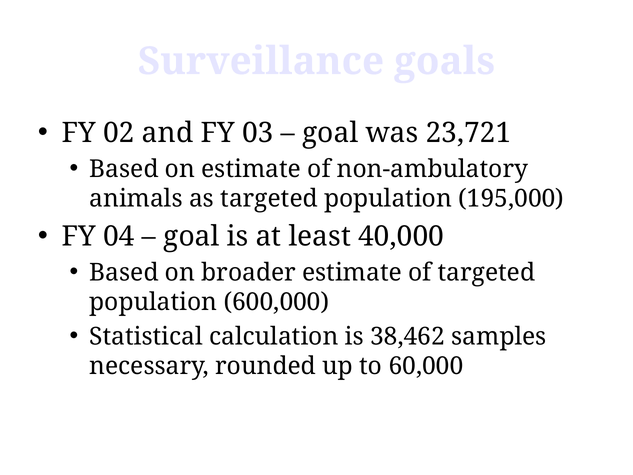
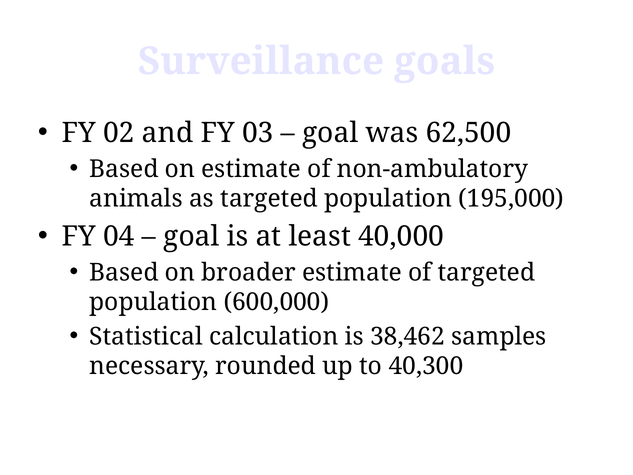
23,721: 23,721 -> 62,500 (469, 133)
60,000: 60,000 -> 40,300 (426, 366)
